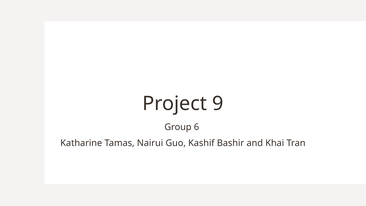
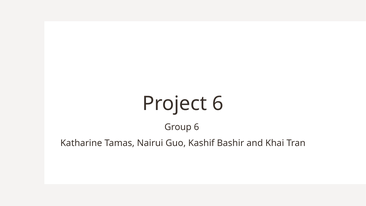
Project 9: 9 -> 6 (218, 103)
